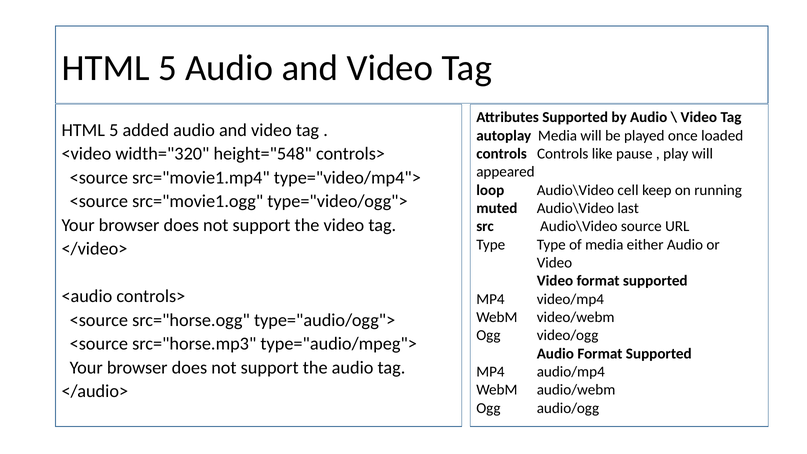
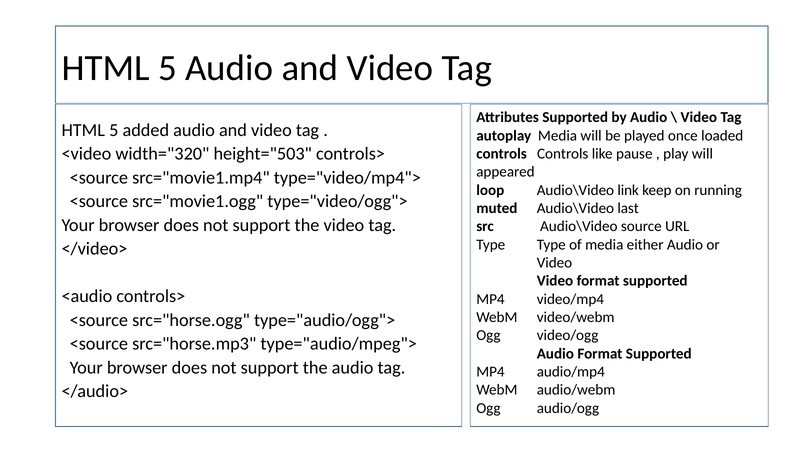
height="548: height="548 -> height="503 (263, 154)
cell: cell -> link (628, 190)
